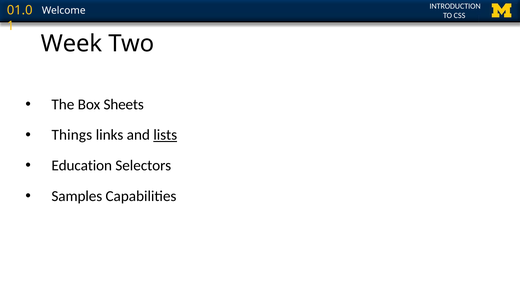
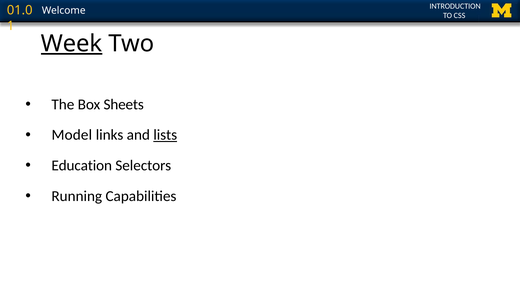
Week underline: none -> present (72, 44)
Things: Things -> Model (72, 135)
Samples: Samples -> Running (77, 196)
